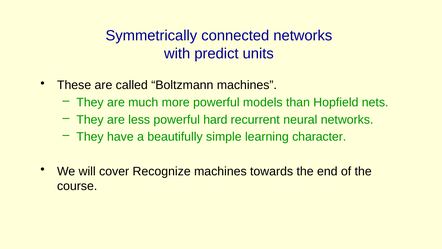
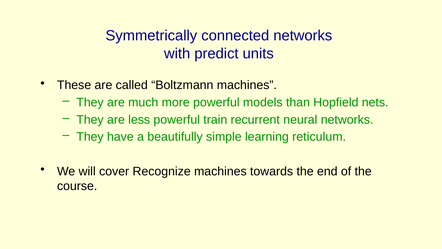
hard: hard -> train (215, 120)
character: character -> reticulum (319, 137)
